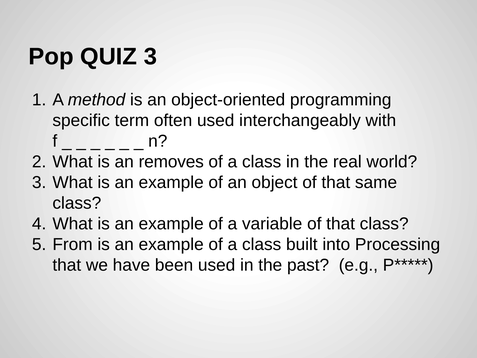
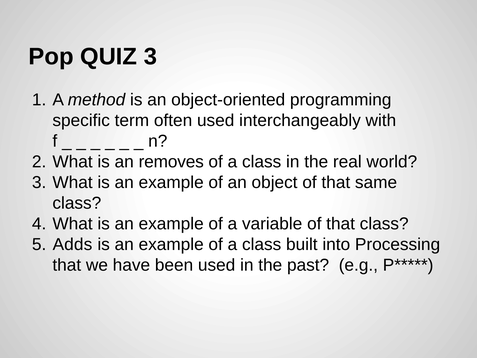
From: From -> Adds (72, 244)
